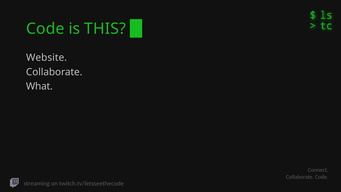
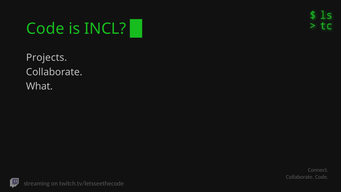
THIS: THIS -> INCL (105, 29)
Website: Website -> Projects (47, 58)
